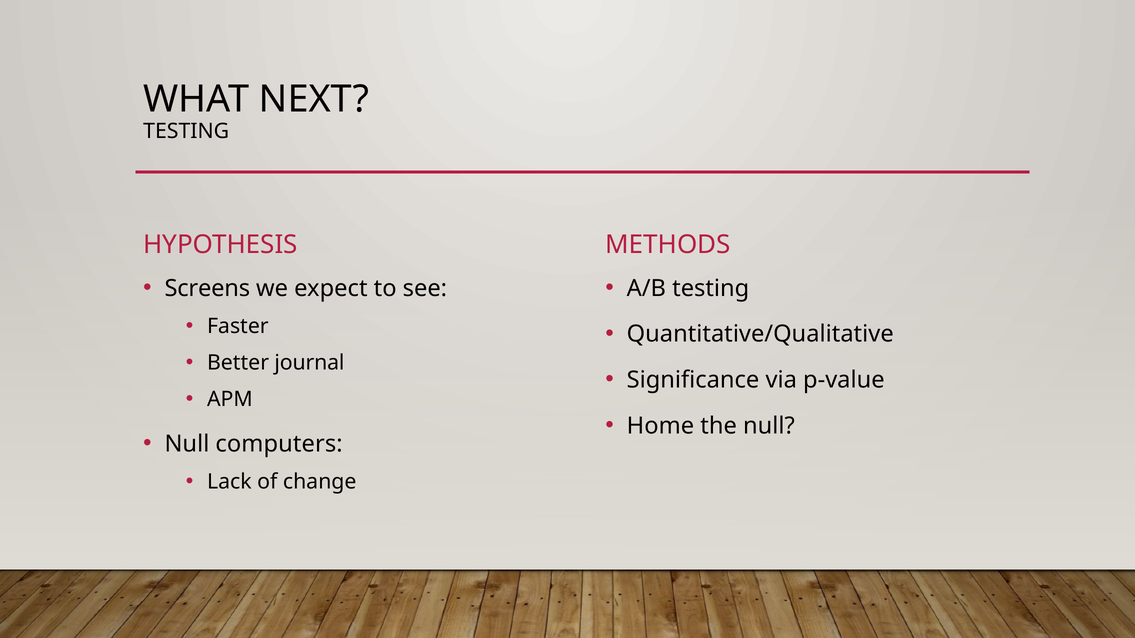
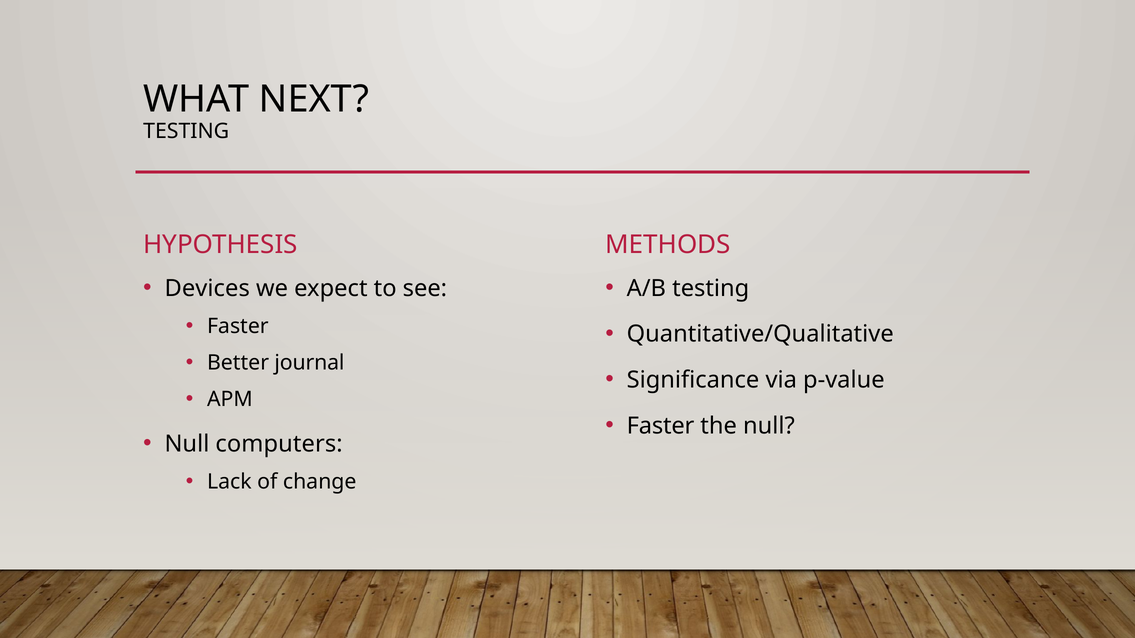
Screens: Screens -> Devices (207, 289)
Home: Home -> Faster (661, 426)
